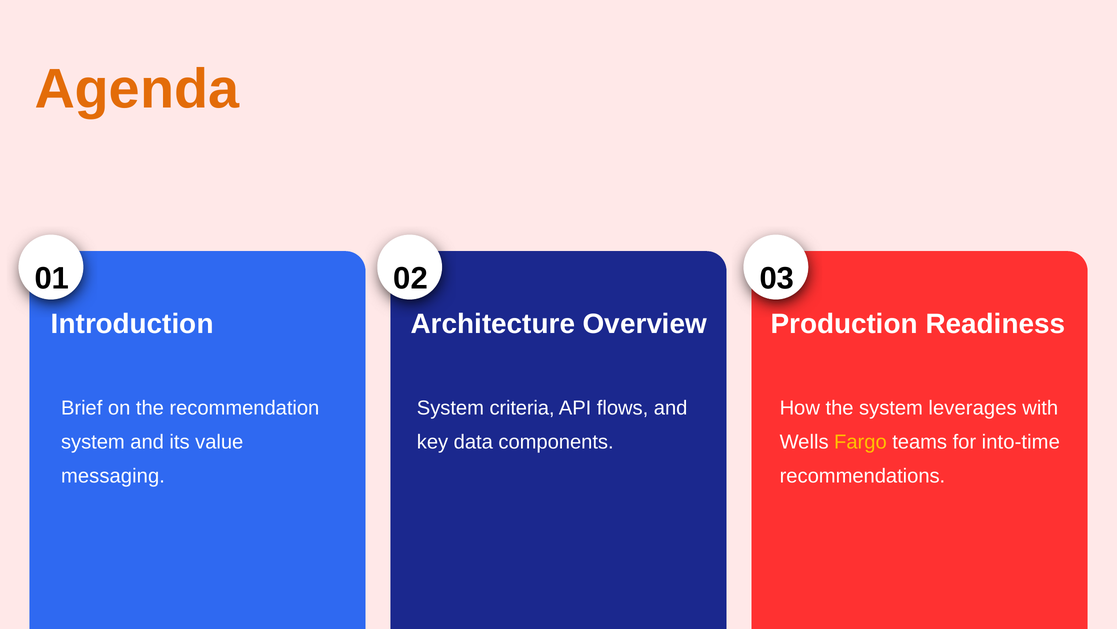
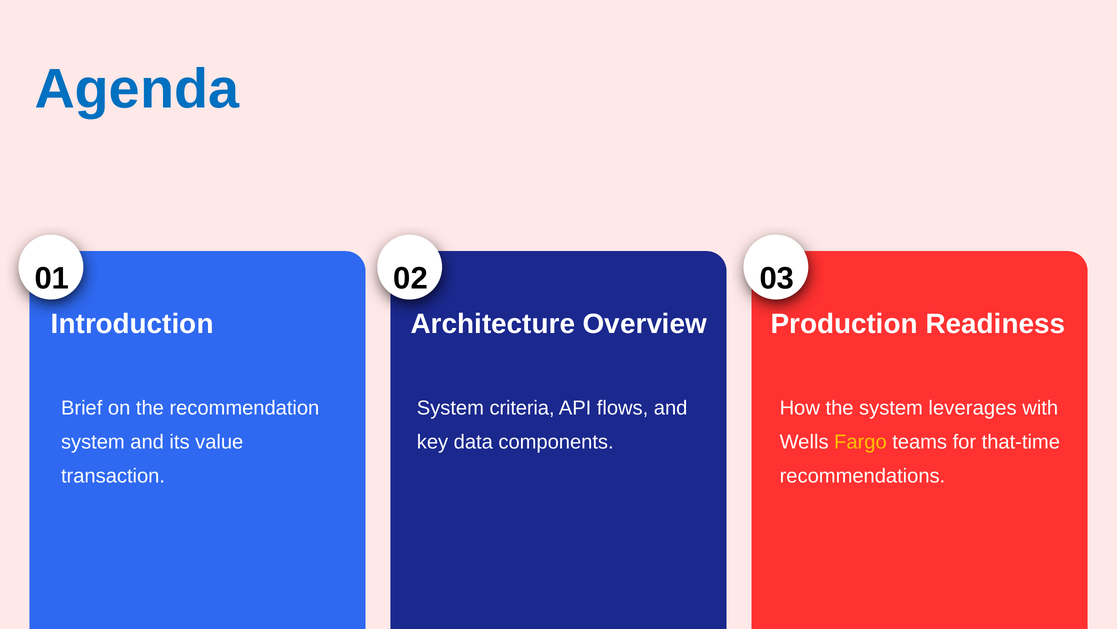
Agenda colour: orange -> blue (137, 89)
into-time: into-time -> that-time (1021, 442)
messaging: messaging -> transaction (113, 475)
